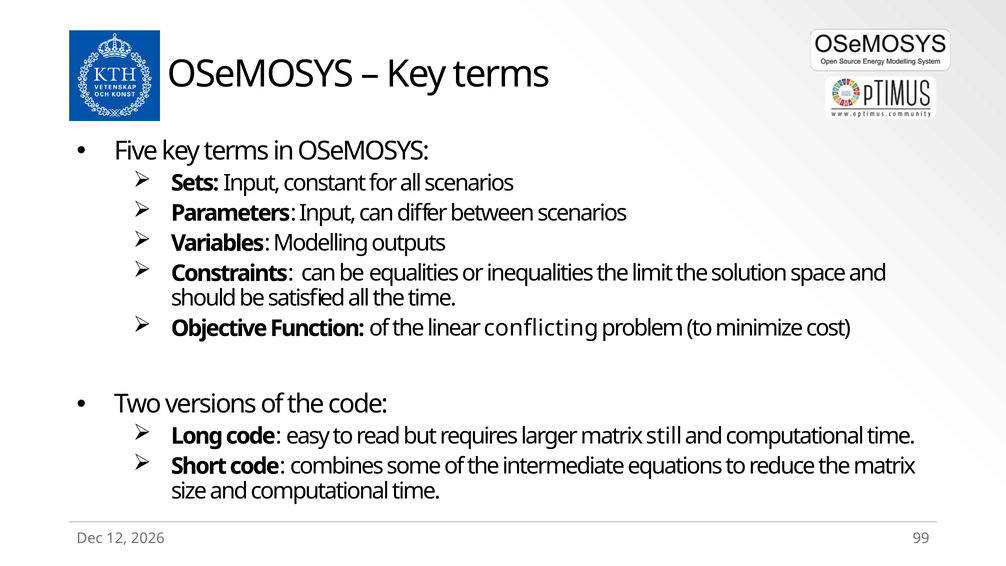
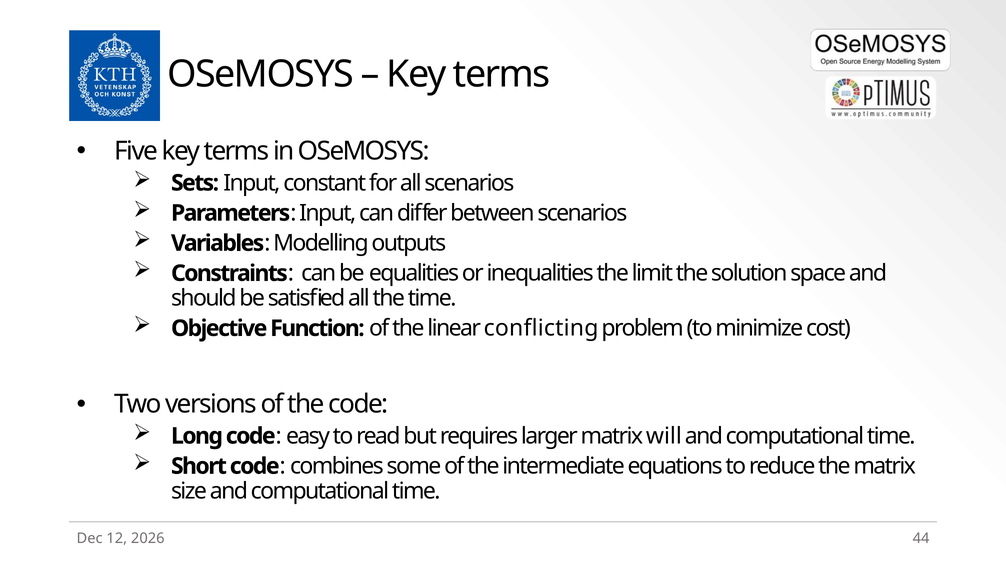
still: still -> will (664, 436)
99: 99 -> 44 (921, 538)
